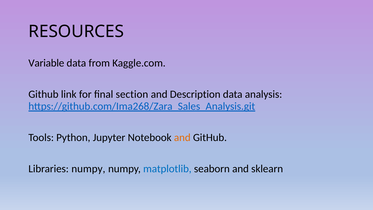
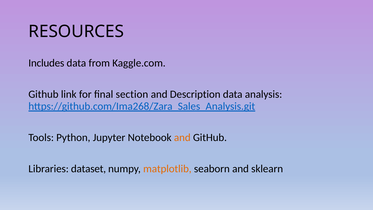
Variable: Variable -> Includes (46, 63)
Libraries numpy: numpy -> dataset (89, 169)
matplotlib colour: blue -> orange (167, 169)
